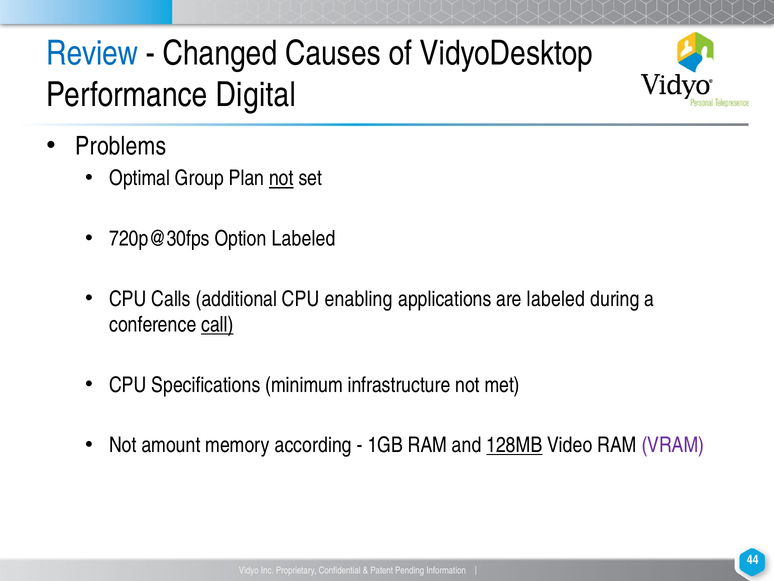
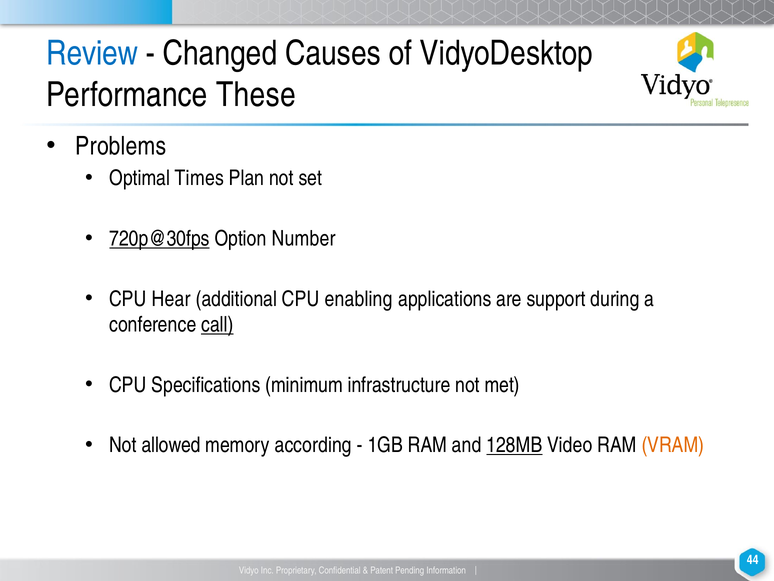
Digital: Digital -> These (256, 95)
Group: Group -> Times (199, 178)
not underline: present -> none (281, 178)
720p@30fps underline: none -> present (160, 238)
Option Labeled: Labeled -> Number (304, 238)
Calls: Calls -> Hear (171, 299)
are labeled: labeled -> support (556, 299)
amount: amount -> allowed (171, 445)
VRAM colour: purple -> orange (673, 445)
